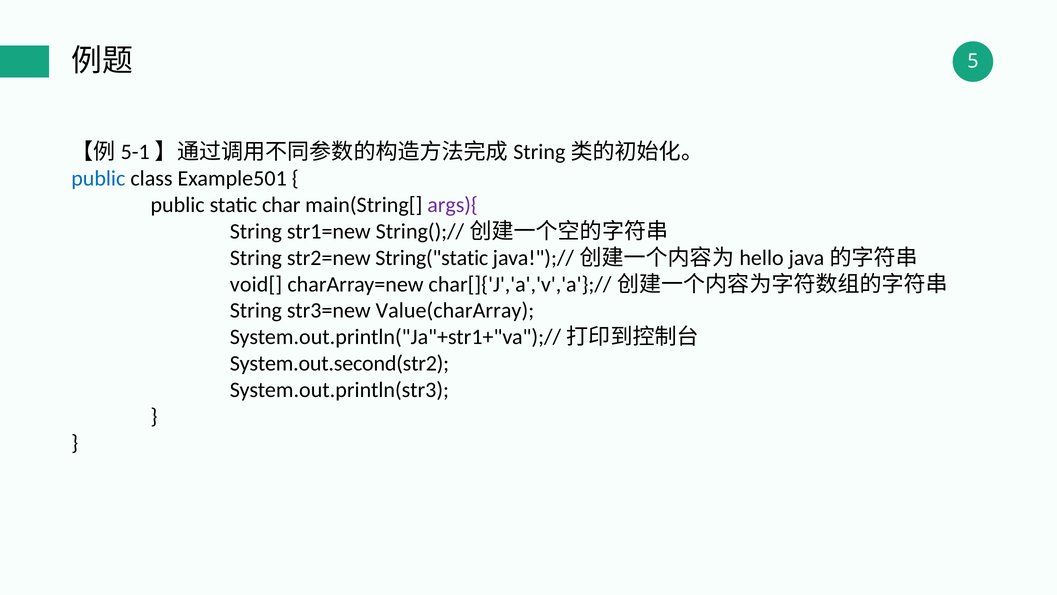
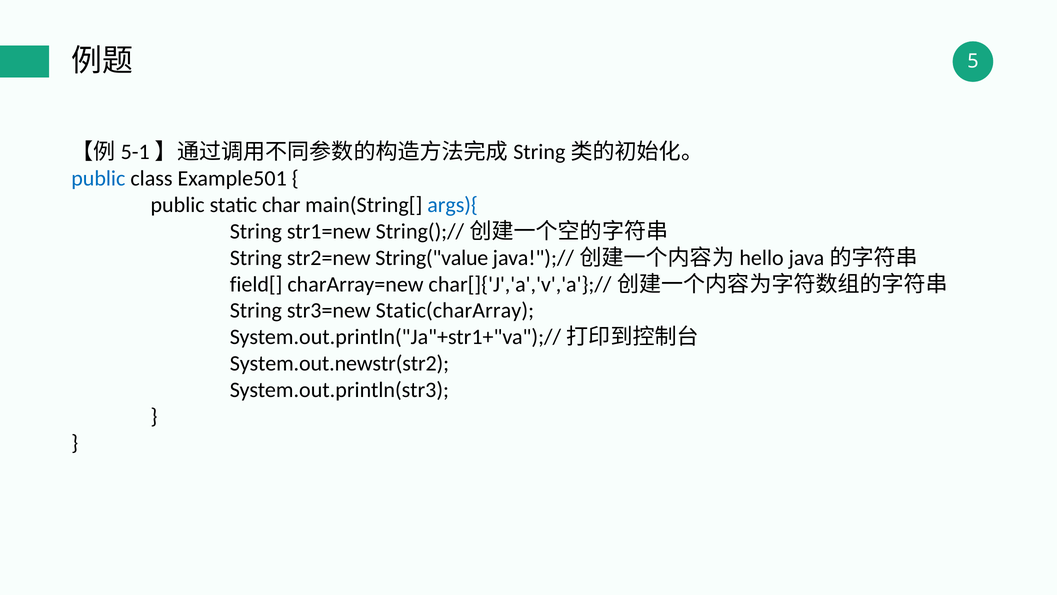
args){ colour: purple -> blue (453, 205)
String("static: String("static -> String("value (432, 258)
void[: void[ -> field[ (256, 284)
Value(charArray: Value(charArray -> Static(charArray (455, 310)
System.out.second(str2: System.out.second(str2 -> System.out.newstr(str2 (339, 363)
